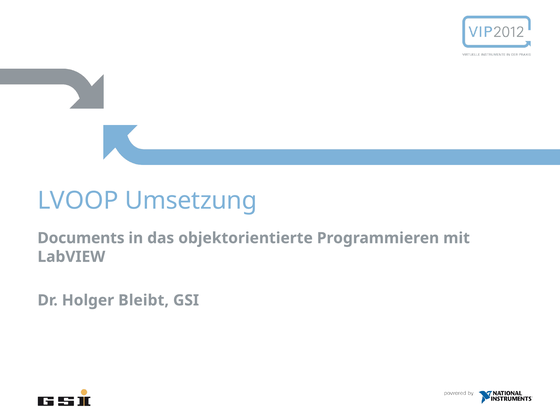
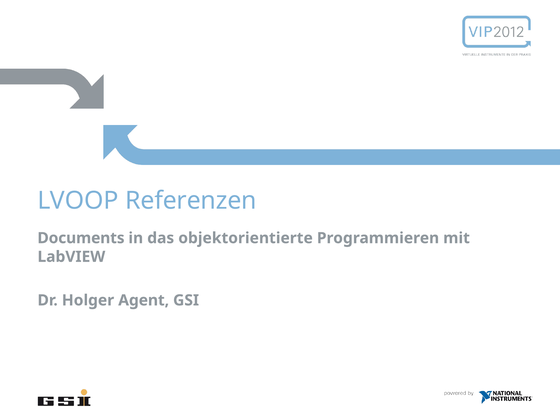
Umsetzung: Umsetzung -> Referenzen (191, 201)
Bleibt: Bleibt -> Agent (144, 300)
